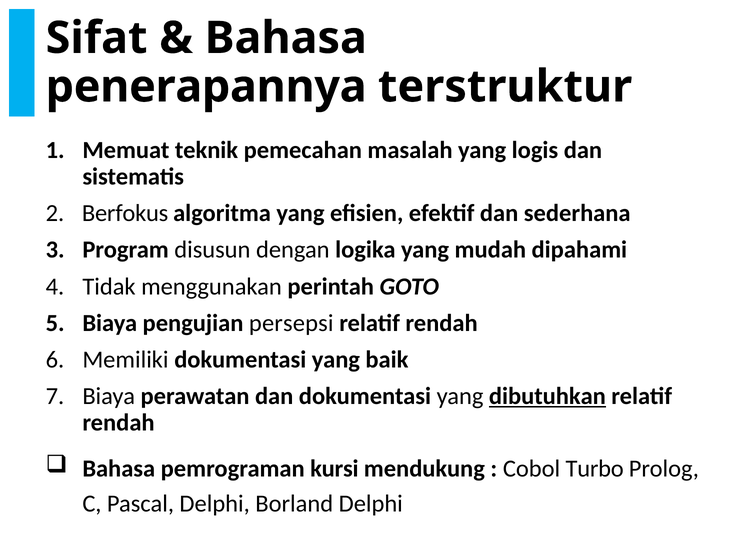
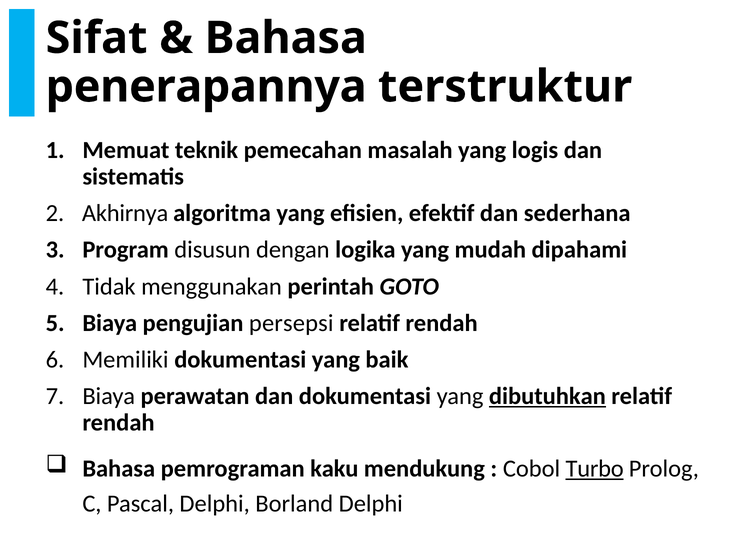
Berfokus: Berfokus -> Akhirnya (125, 213)
kursi: kursi -> kaku (334, 469)
Turbo underline: none -> present (595, 469)
